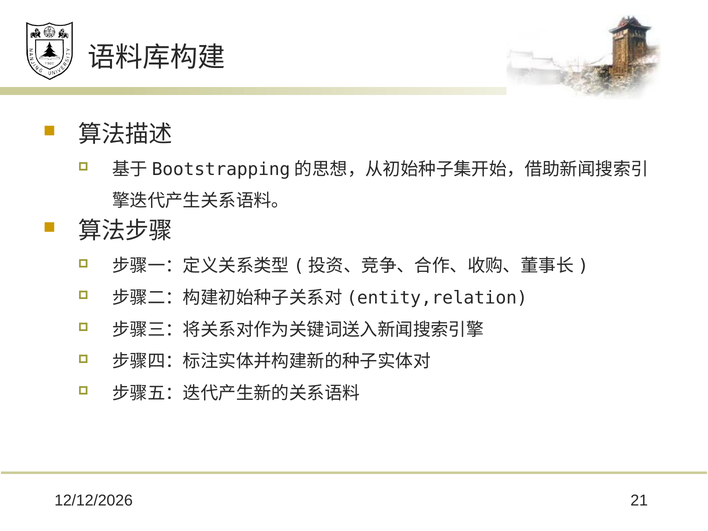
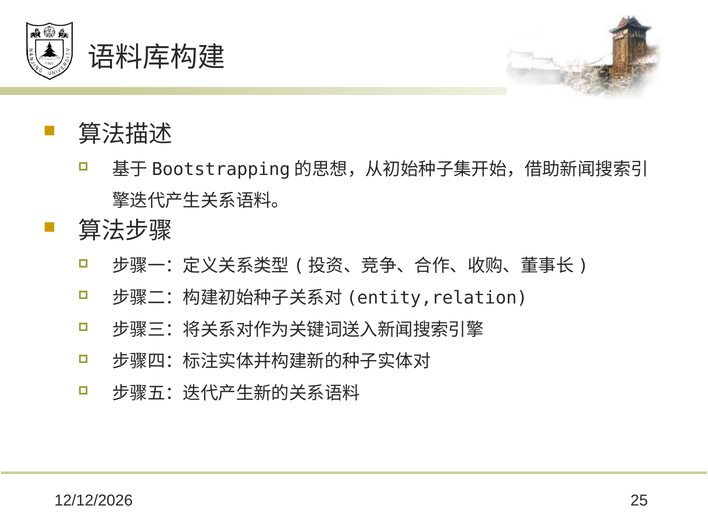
21: 21 -> 25 (639, 501)
